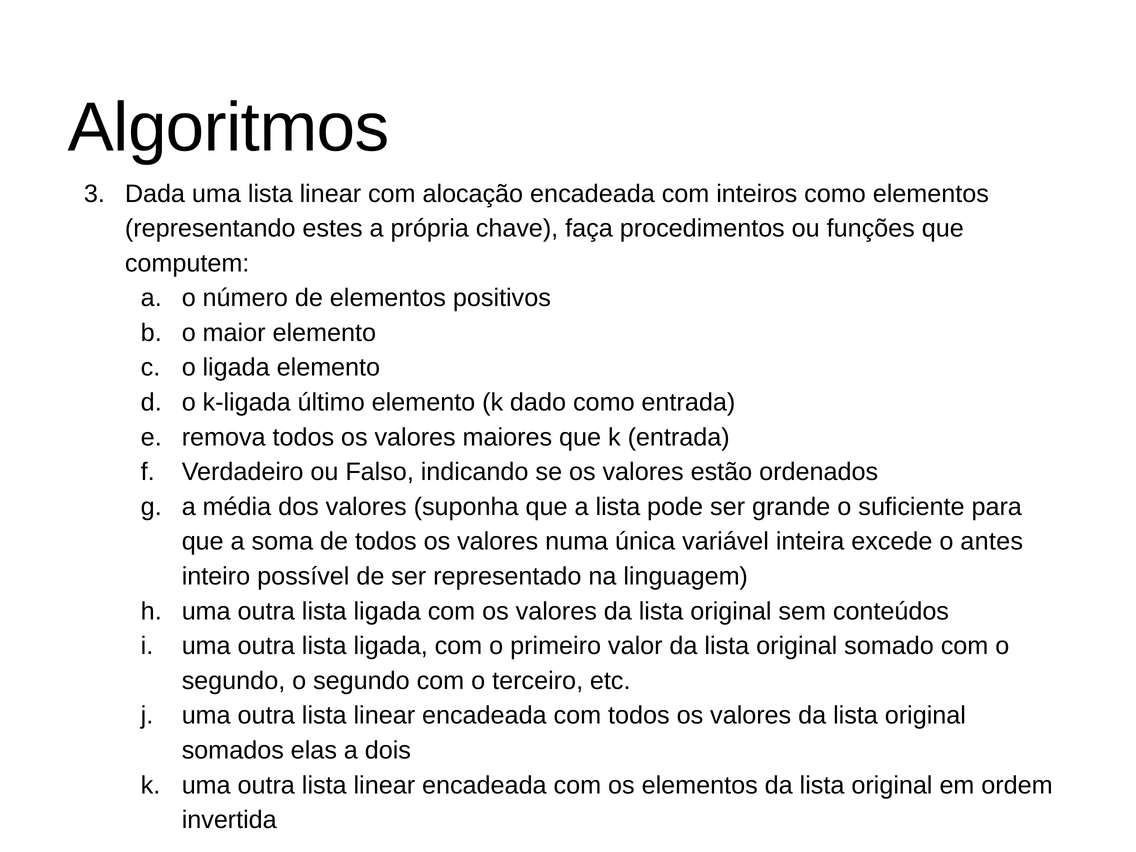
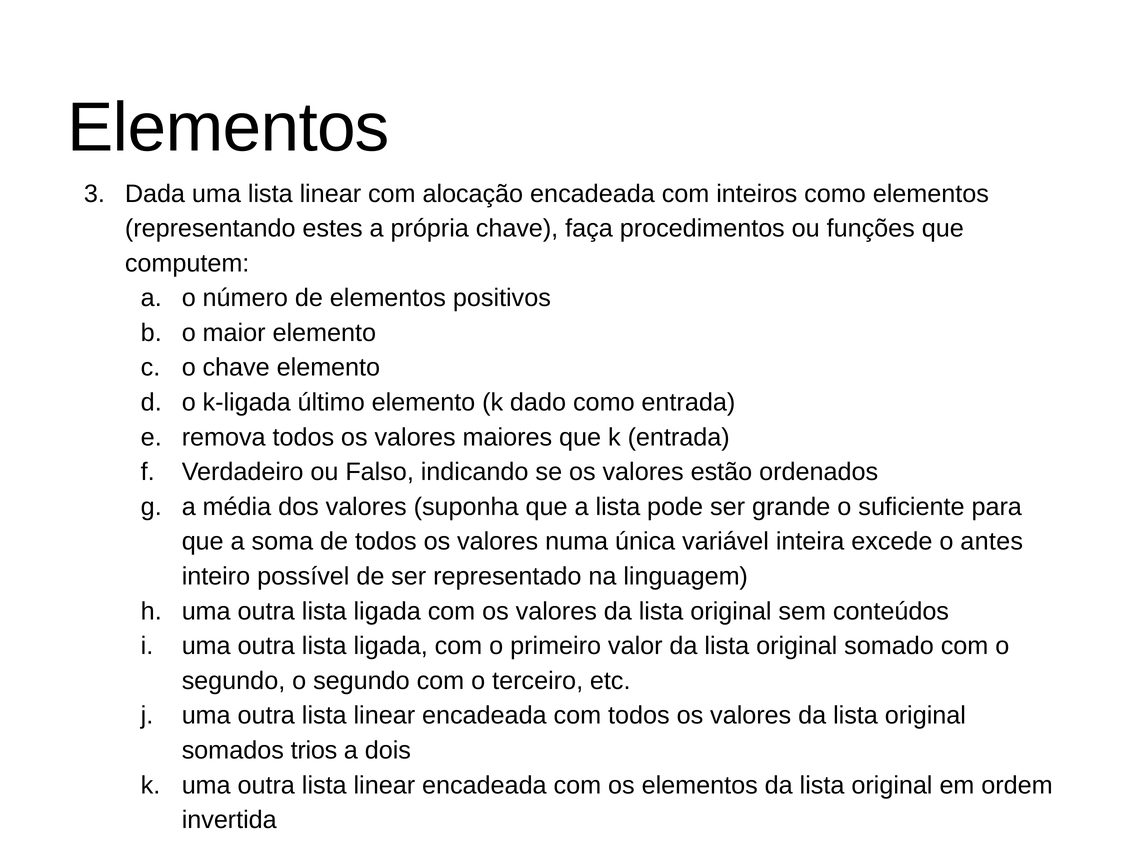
Algoritmos: Algoritmos -> Elementos (229, 128)
o ligada: ligada -> chave (236, 368)
elas: elas -> trios (314, 750)
